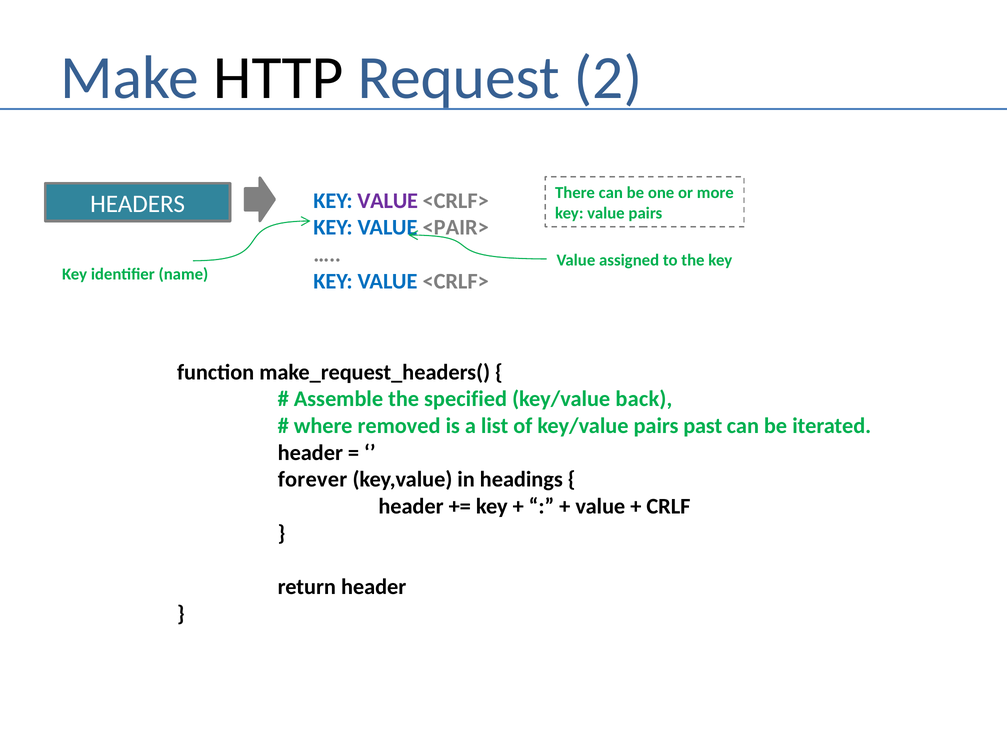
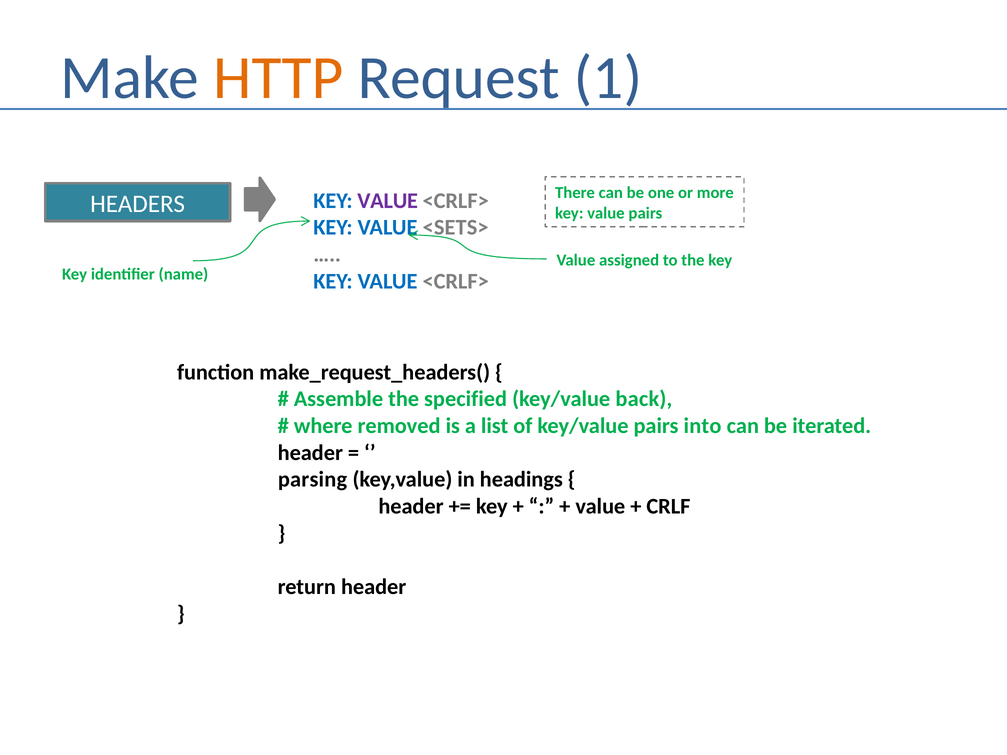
HTTP colour: black -> orange (278, 78)
2: 2 -> 1 (608, 78)
<PAIR>: <PAIR> -> <SETS> (456, 228)
past: past -> into (703, 426)
forever: forever -> parsing (313, 480)
